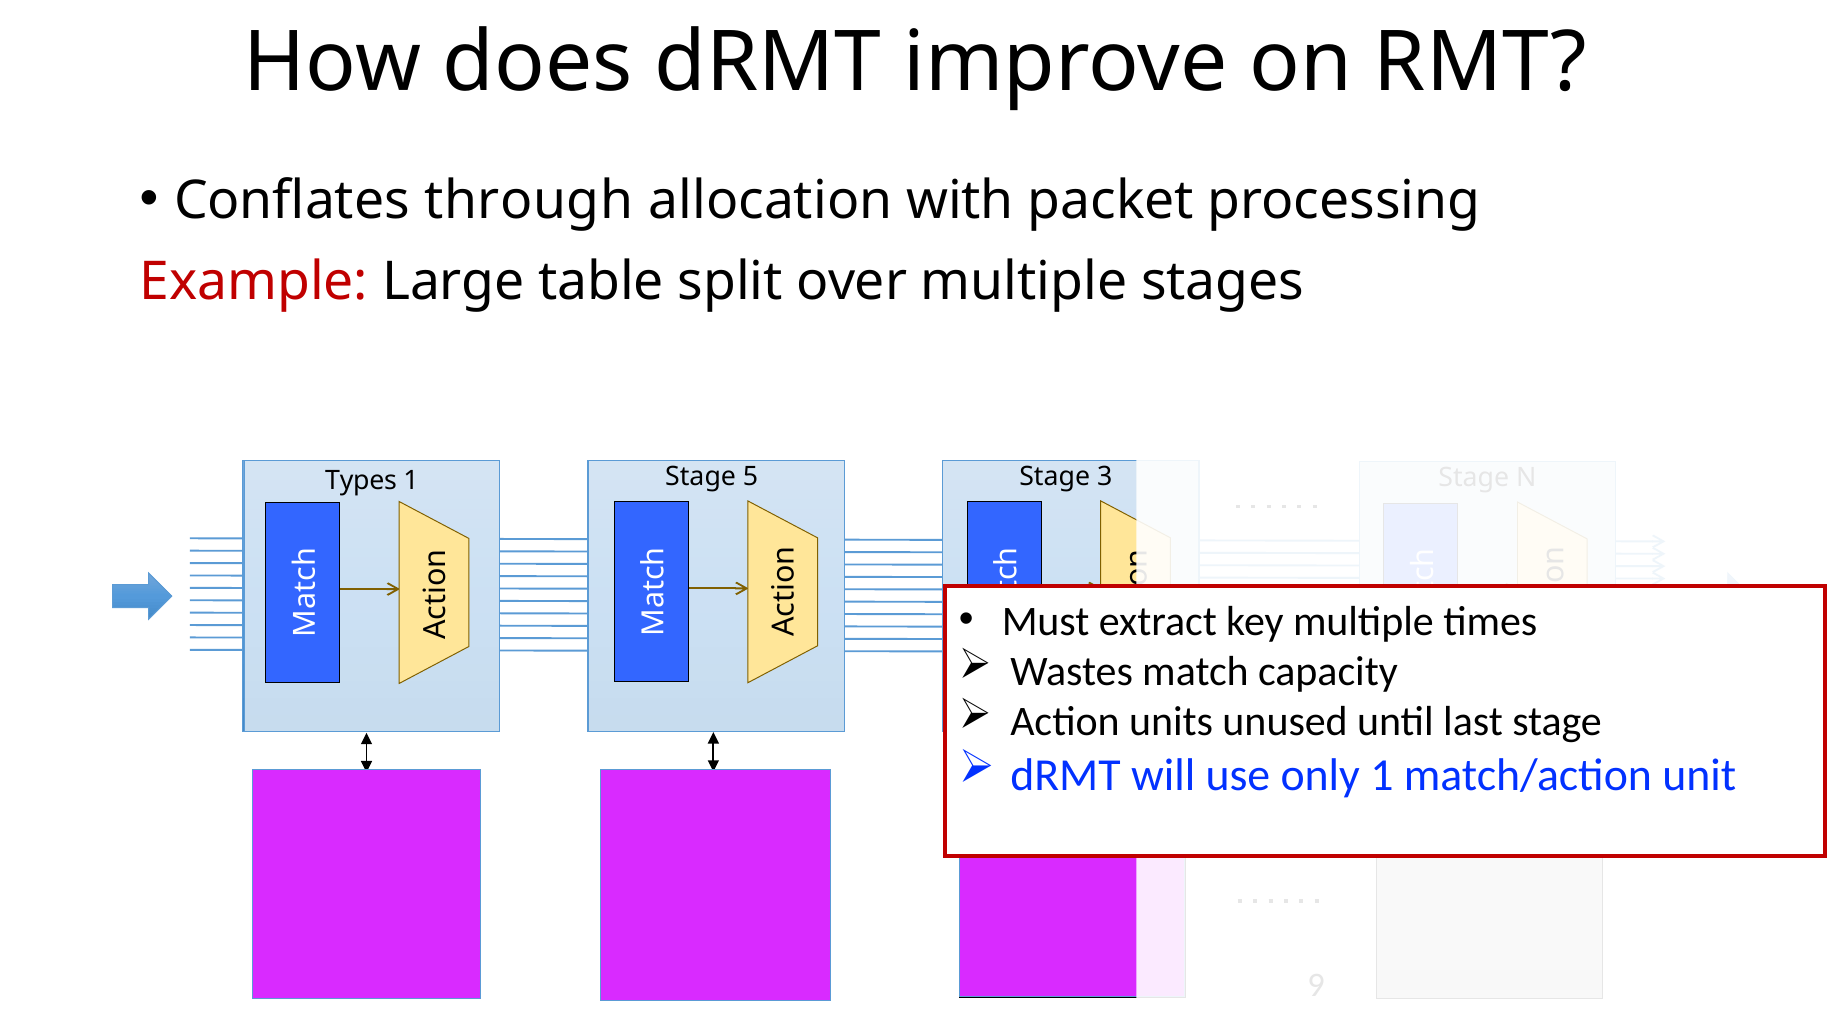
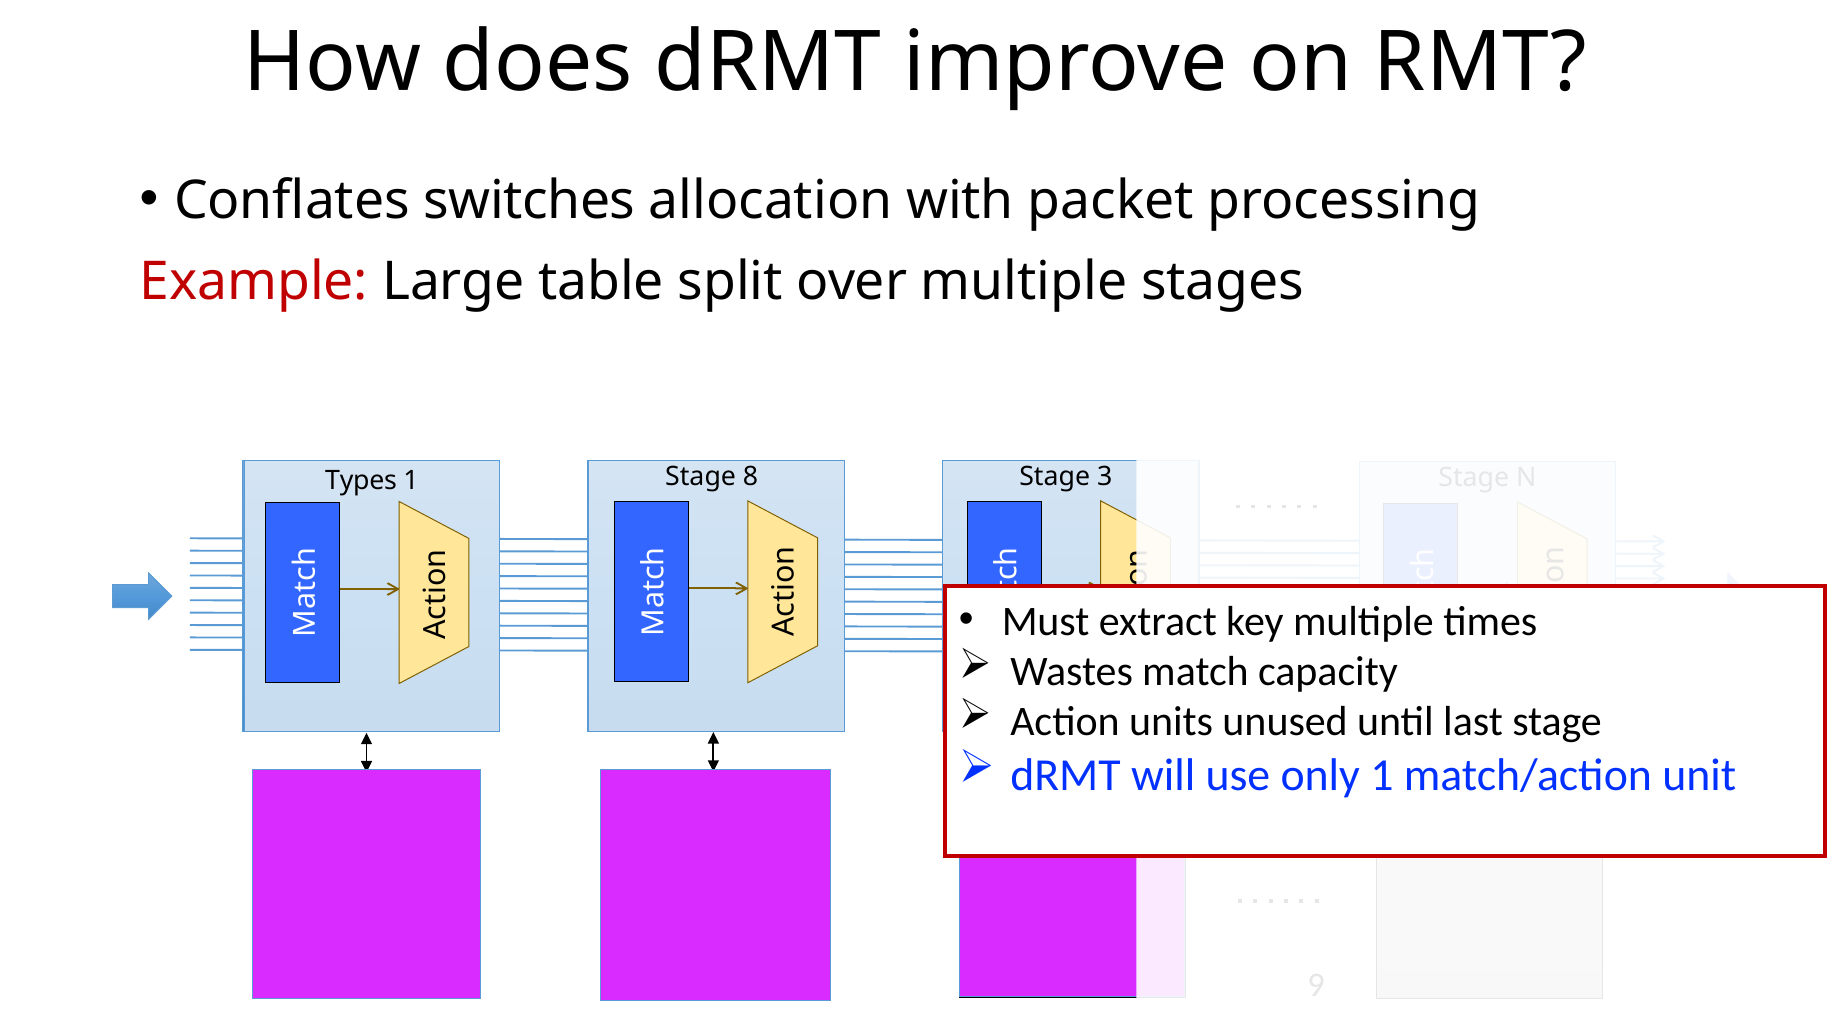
through: through -> switches (529, 200)
5: 5 -> 8 (751, 477)
